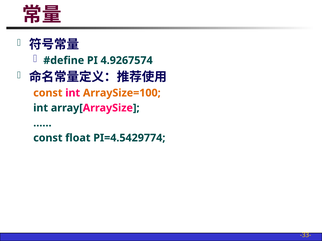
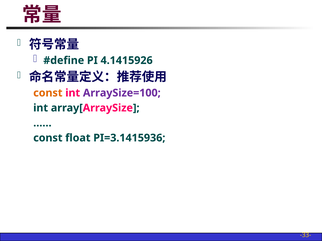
4.9267574: 4.9267574 -> 4.1415926 (127, 61)
ArraySize=100 colour: orange -> purple (122, 93)
PI=4.5429774: PI=4.5429774 -> PI=3.1415936 (129, 138)
